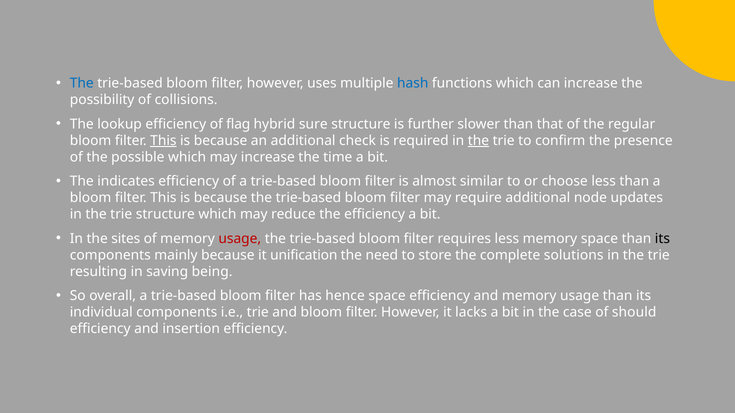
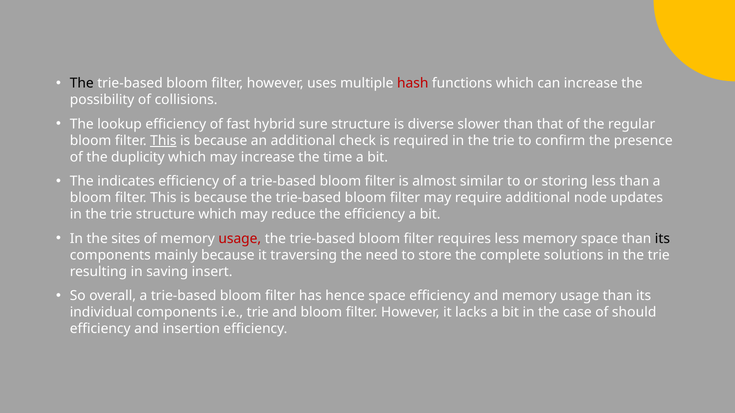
The colour: blue -> black (82, 83)
hash colour: blue -> red (413, 83)
flag: flag -> fast (238, 124)
further: further -> diverse (431, 124)
the underline: present -> none (478, 141)
possible: possible -> duplicity (138, 157)
choose: choose -> storing (565, 181)
unification: unification -> traversing (304, 255)
being: being -> insert (212, 272)
